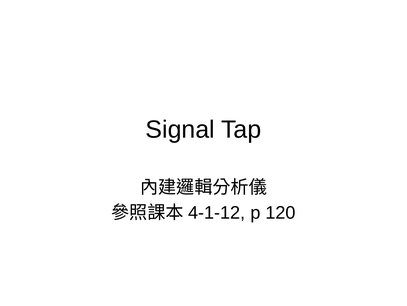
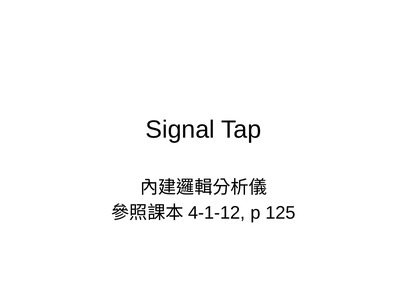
120: 120 -> 125 (281, 212)
